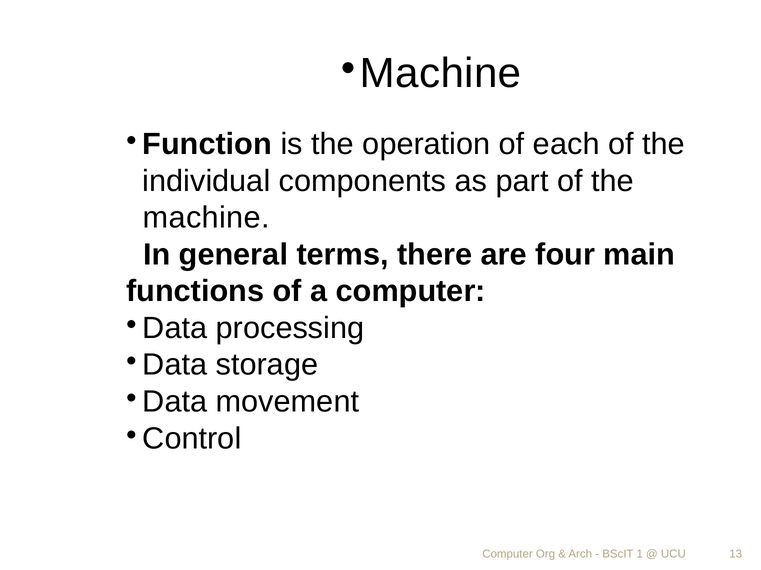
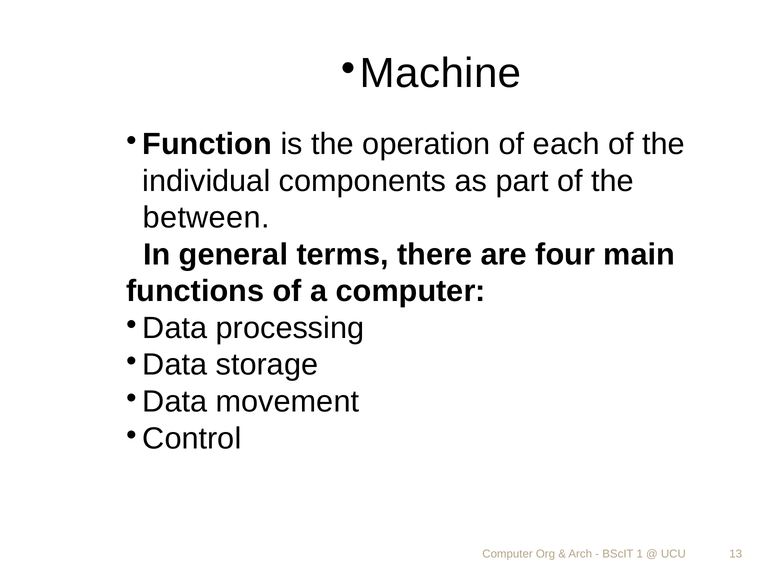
machine: machine -> between (206, 218)
